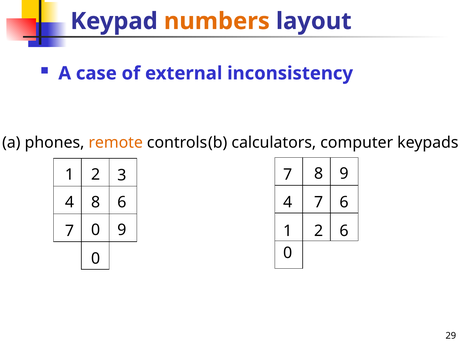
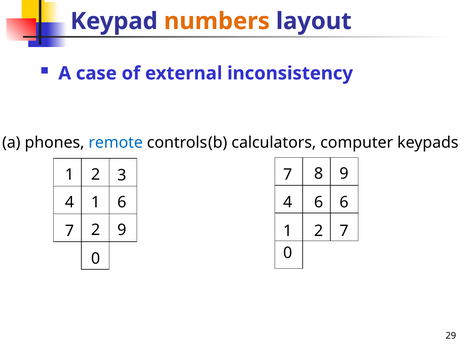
remote colour: orange -> blue (116, 143)
4 8: 8 -> 1 (96, 202)
4 7: 7 -> 6 (319, 202)
7 0: 0 -> 2 (96, 230)
2 6: 6 -> 7 (344, 231)
